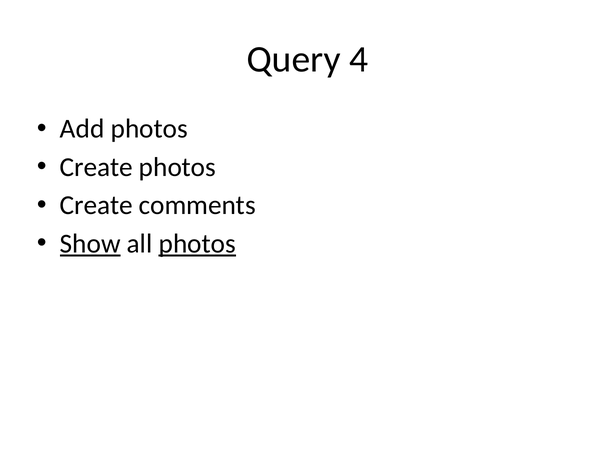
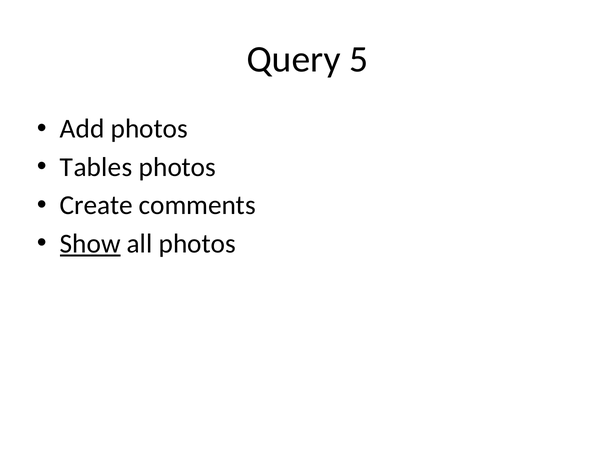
4: 4 -> 5 (359, 60)
Create: Create -> Tables (96, 167)
photos underline: present -> none (197, 244)
